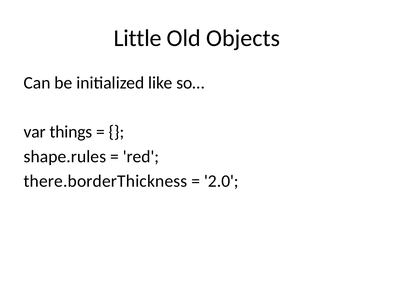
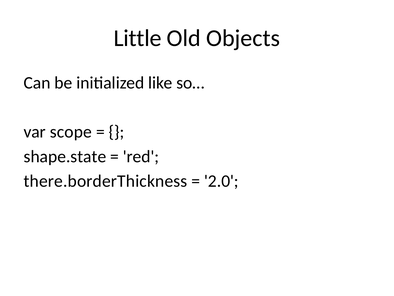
things: things -> scope (71, 132)
shape.rules: shape.rules -> shape.state (65, 156)
